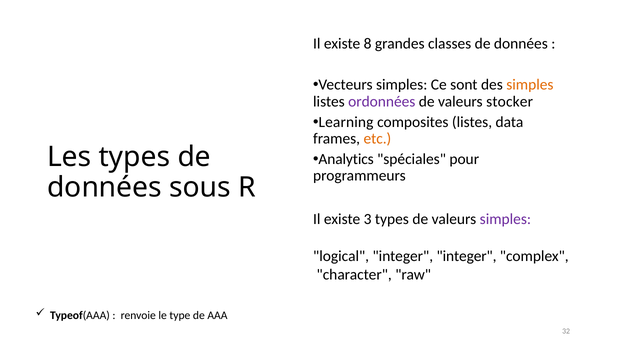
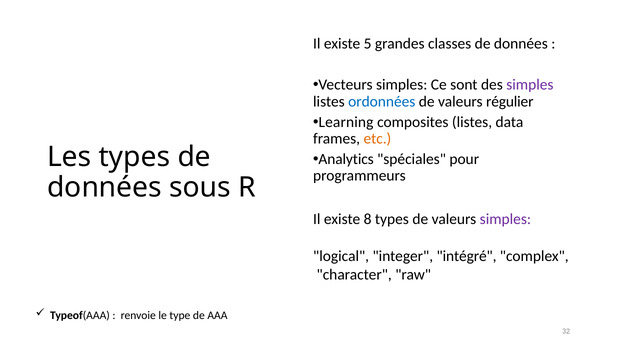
8: 8 -> 5 (368, 44)
simples colour: orange -> purple (530, 85)
ordonnées colour: purple -> blue (382, 102)
stocker: stocker -> régulier (510, 102)
3: 3 -> 8 (368, 219)
integer integer: integer -> intégré (467, 256)
